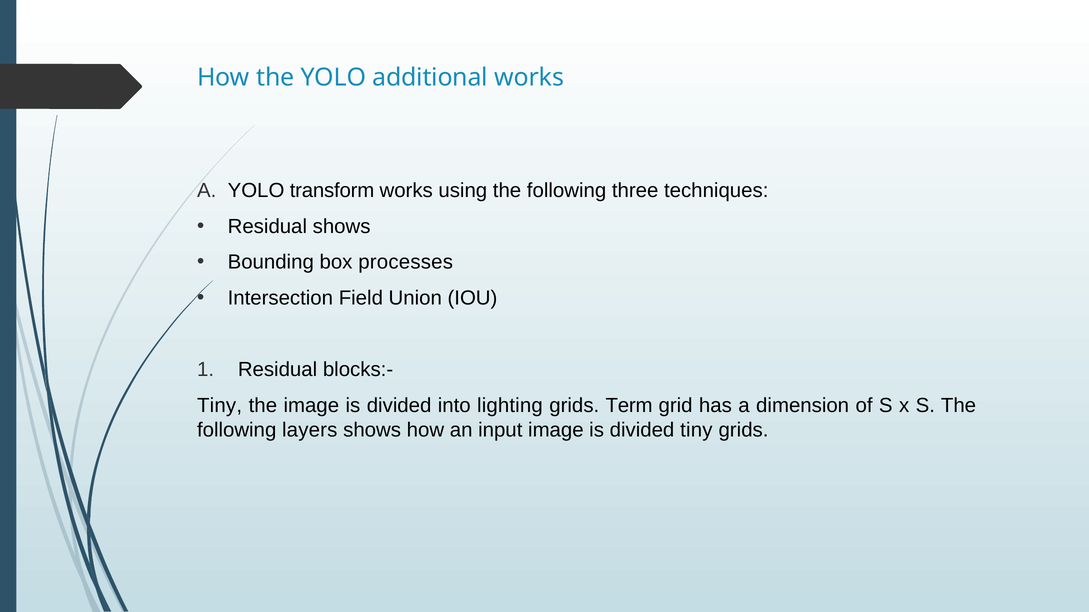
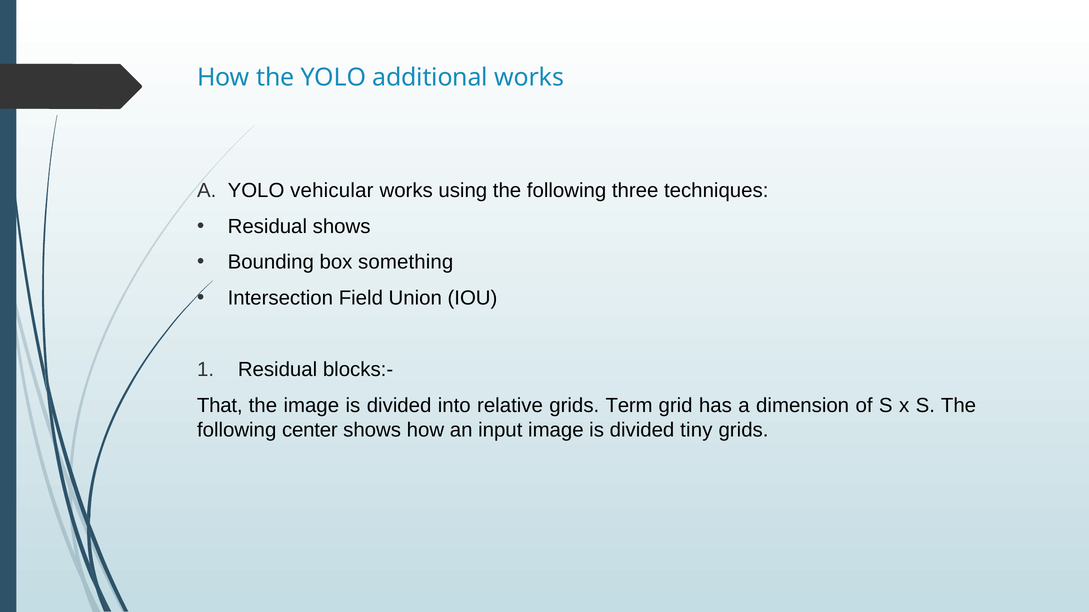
transform: transform -> vehicular (332, 191)
processes: processes -> something (406, 262)
Tiny: Tiny -> That (220, 406)
lighting: lighting -> relative (510, 406)
layers: layers -> center (310, 430)
